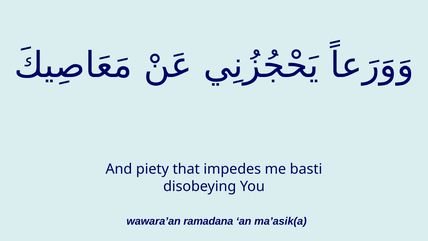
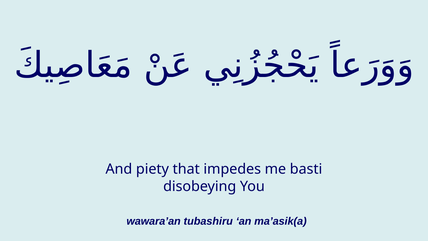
ramadana: ramadana -> tubashiru (208, 221)
